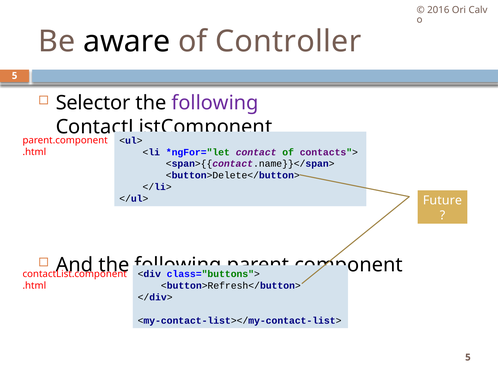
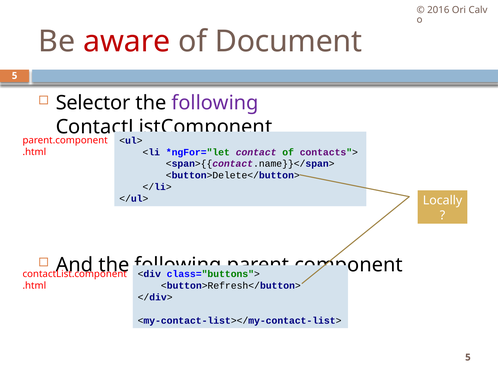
aware colour: black -> red (127, 42)
Controller: Controller -> Document (288, 42)
Future: Future -> Locally (443, 201)
